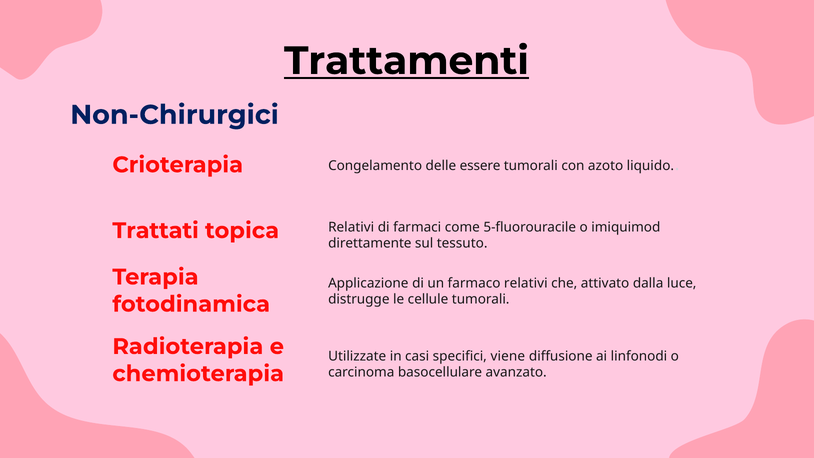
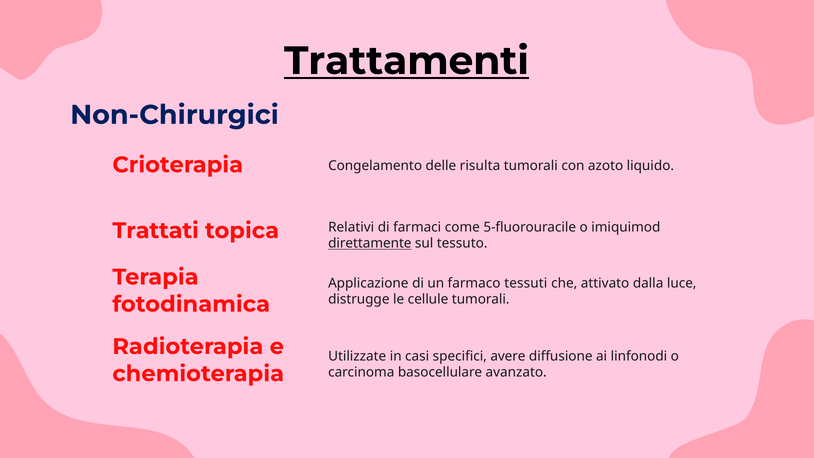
essere: essere -> risulta (480, 166)
direttamente underline: none -> present (370, 243)
farmaco relativi: relativi -> tessuti (526, 283)
viene: viene -> avere (508, 356)
